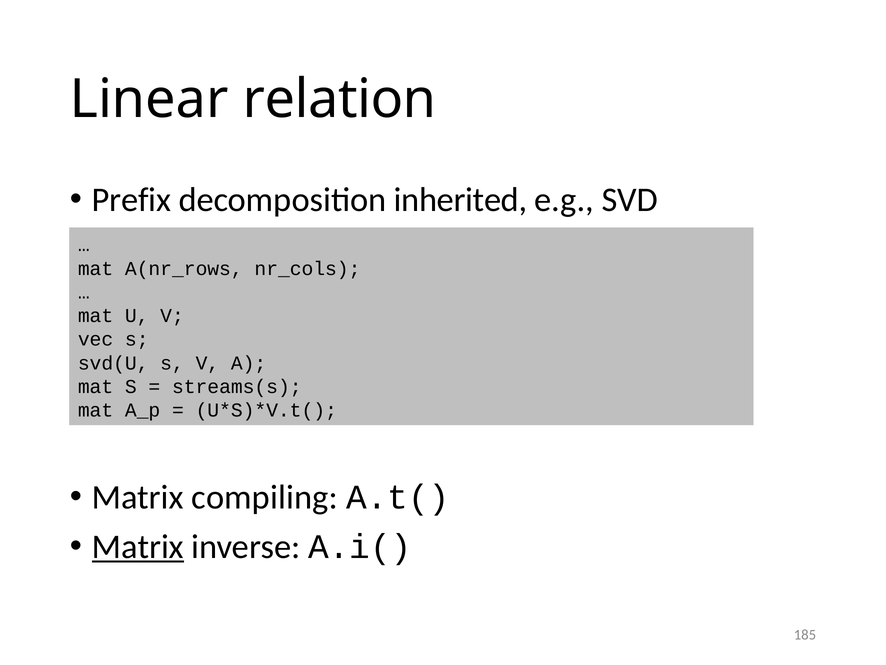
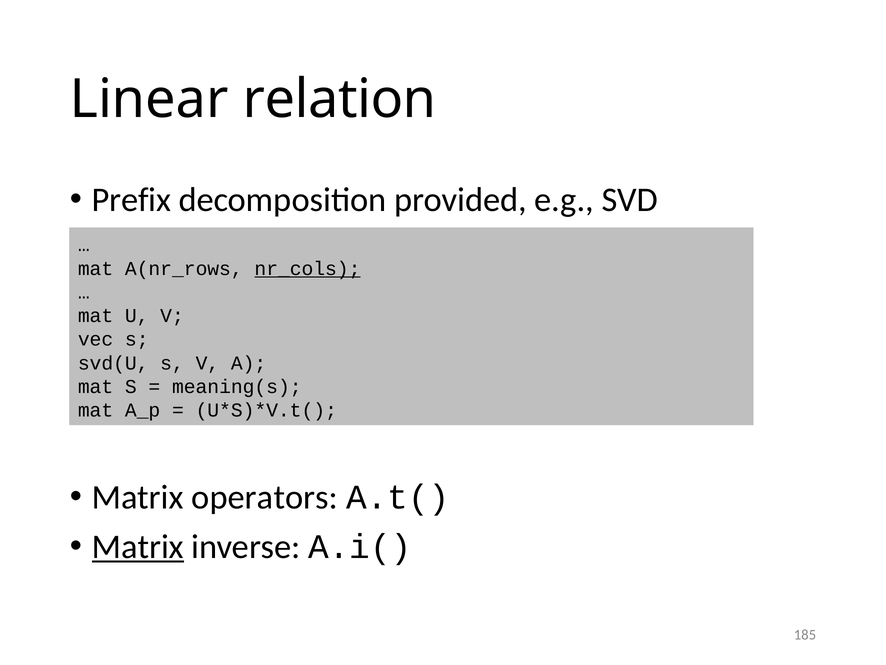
inherited: inherited -> provided (460, 200)
nr_cols underline: none -> present (307, 268)
streams(s: streams(s -> meaning(s (237, 386)
compiling: compiling -> operators (265, 497)
